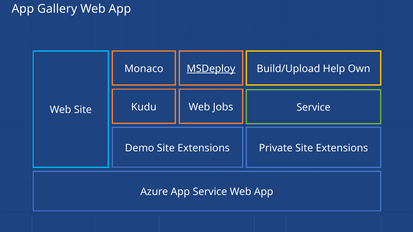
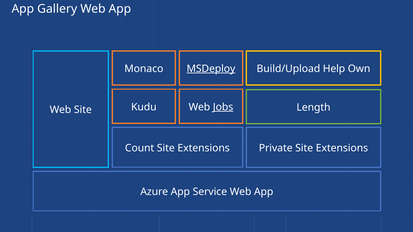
Service: Service -> Length (313, 107)
Jobs underline: none -> present (223, 107)
Demo: Demo -> Count (140, 148)
